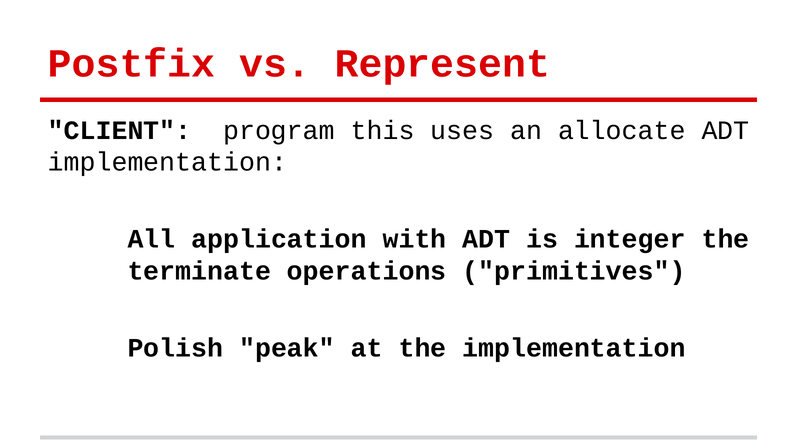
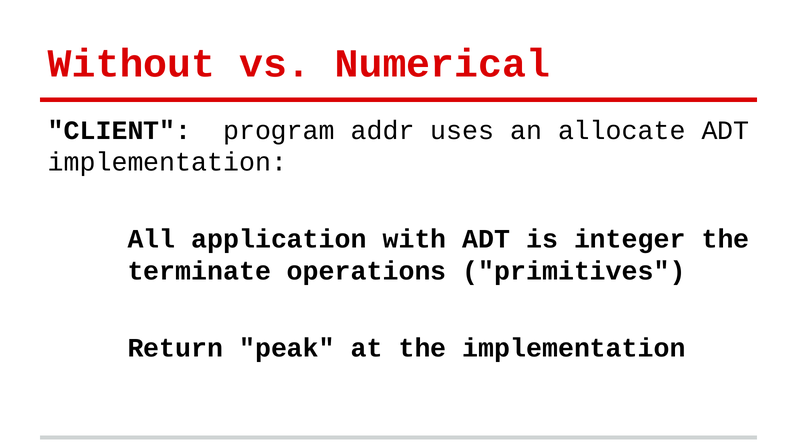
Postfix: Postfix -> Without (132, 64)
Represent: Represent -> Numerical (442, 64)
this: this -> addr (383, 130)
Polish: Polish -> Return (175, 348)
